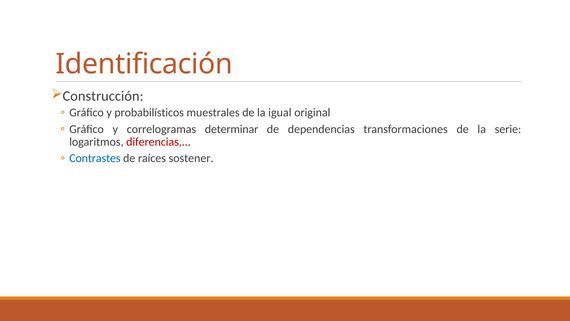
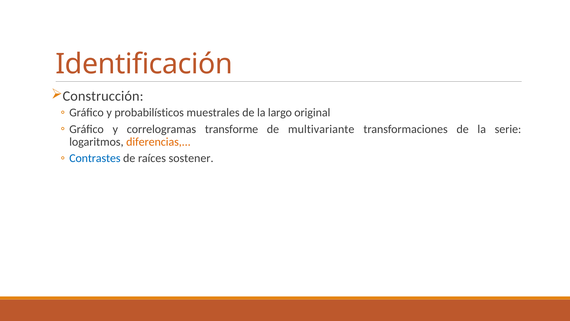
igual: igual -> largo (280, 113)
determinar: determinar -> transforme (232, 129)
dependencias: dependencias -> multivariante (321, 129)
diferencias colour: red -> orange (158, 142)
